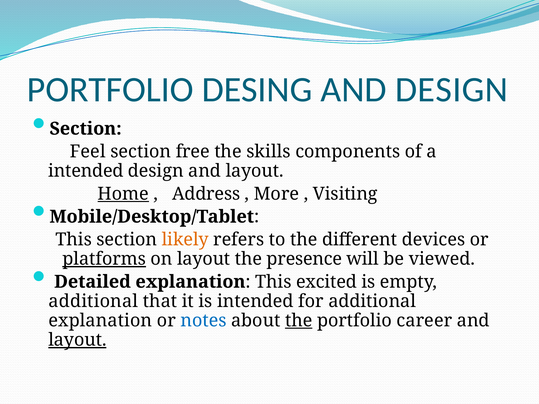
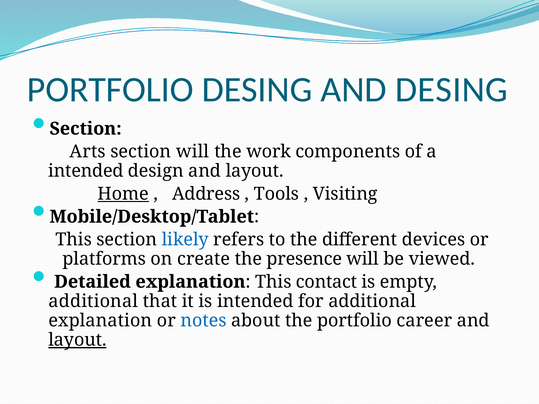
AND DESIGN: DESIGN -> DESING (452, 90)
Feel: Feel -> Arts (88, 152)
section free: free -> will (193, 152)
skills: skills -> work (269, 152)
More: More -> Tools (276, 194)
likely colour: orange -> blue (185, 240)
platforms underline: present -> none (104, 259)
on layout: layout -> create (204, 259)
excited: excited -> contact (327, 282)
the underline: present -> none (299, 321)
